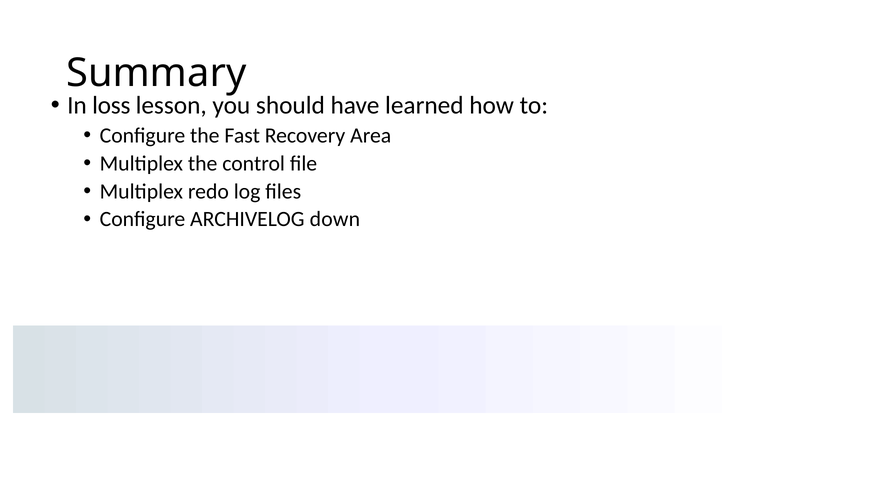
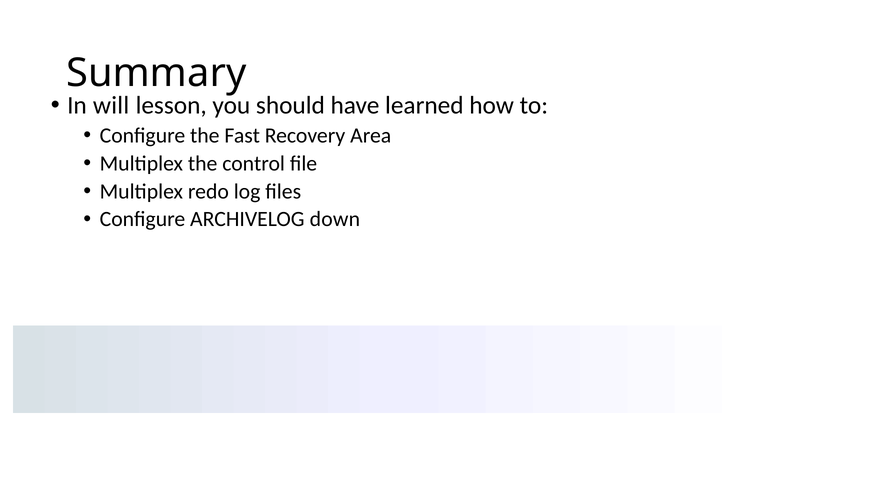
loss: loss -> will (111, 105)
